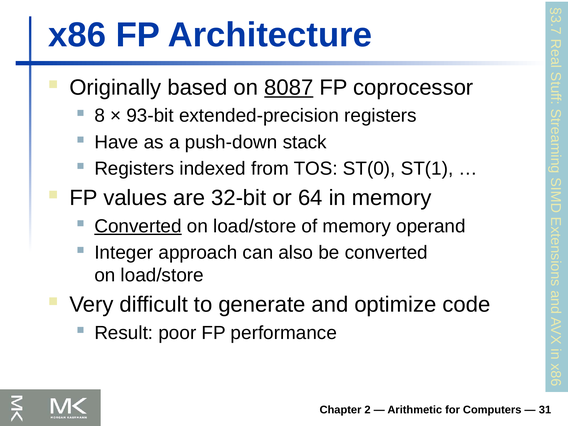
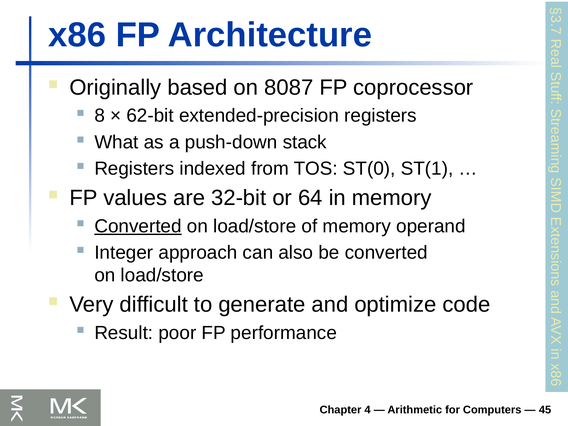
8087 underline: present -> none (289, 88)
93-bit: 93-bit -> 62-bit (150, 116)
Have: Have -> What (116, 142)
2: 2 -> 4 (368, 410)
31: 31 -> 45 (545, 410)
